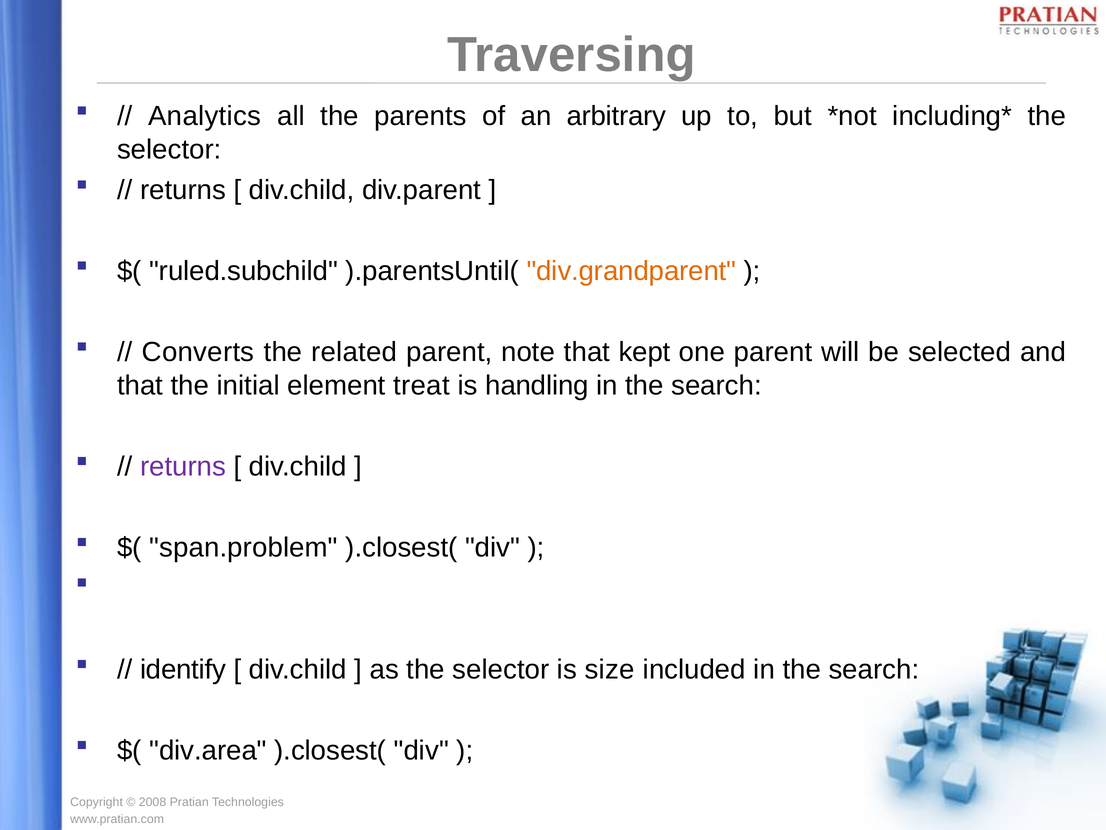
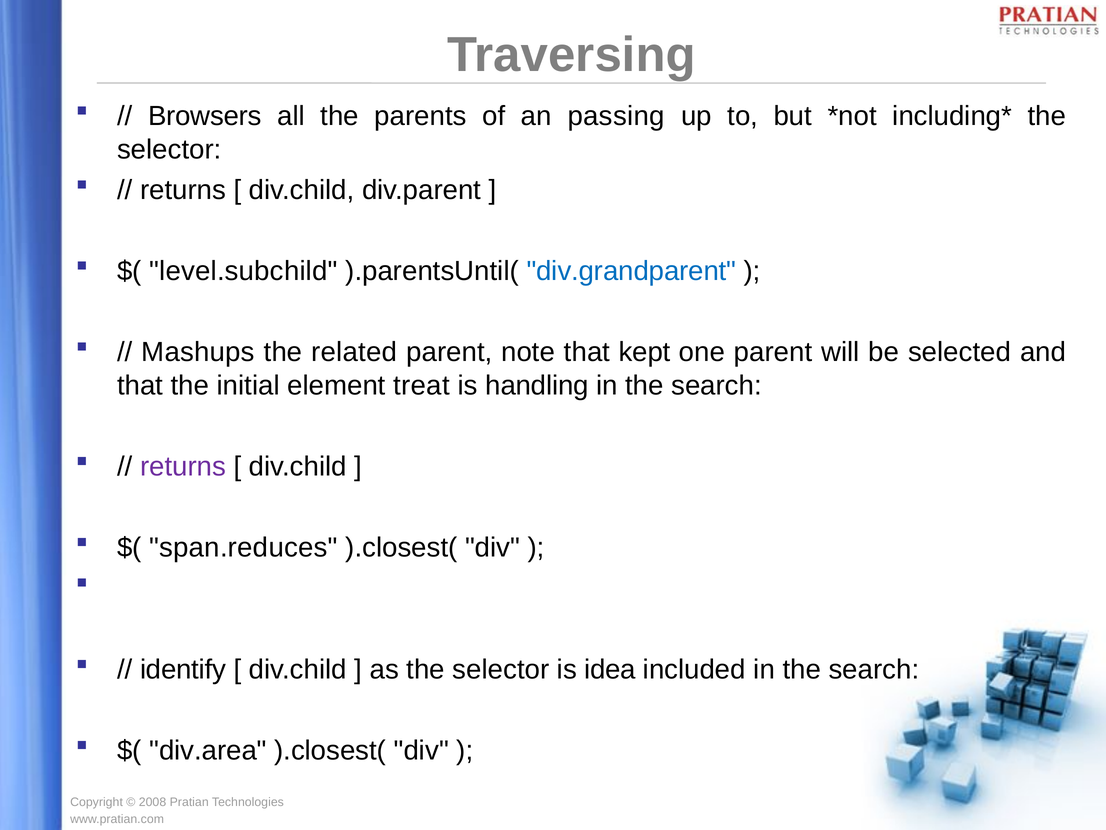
Analytics: Analytics -> Browsers (205, 116)
arbitrary: arbitrary -> passing (616, 116)
ruled.subchild: ruled.subchild -> level.subchild (243, 271)
div.grandparent colour: orange -> blue (631, 271)
Converts: Converts -> Mashups (198, 352)
span.problem: span.problem -> span.reduces (243, 547)
size: size -> idea (610, 669)
